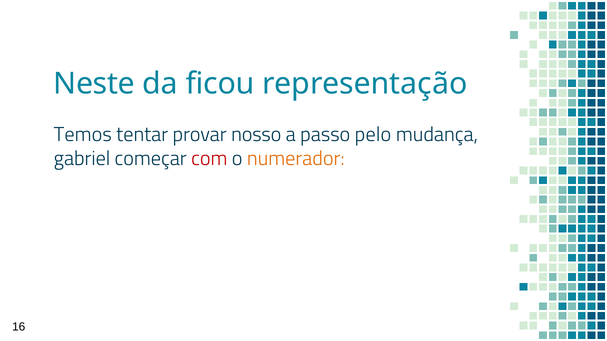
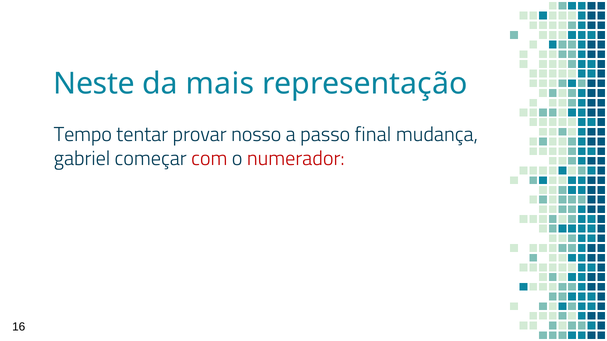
ficou: ficou -> mais (220, 84)
Temos: Temos -> Tempo (83, 135)
pelo: pelo -> final (373, 135)
numerador colour: orange -> red (296, 159)
